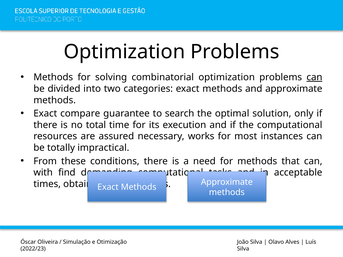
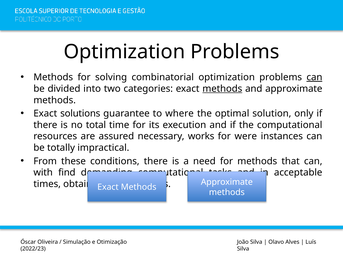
methods underline: none -> present (222, 89)
Exact compare: compare -> solutions (80, 114)
search: search -> where (180, 114)
most: most -> were (246, 136)
